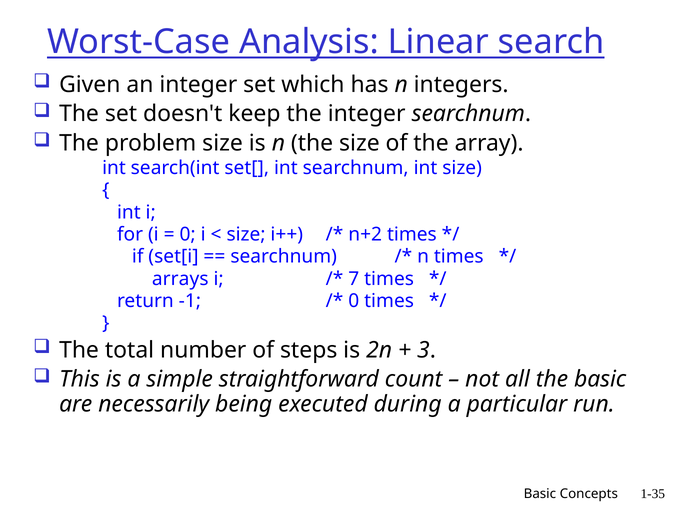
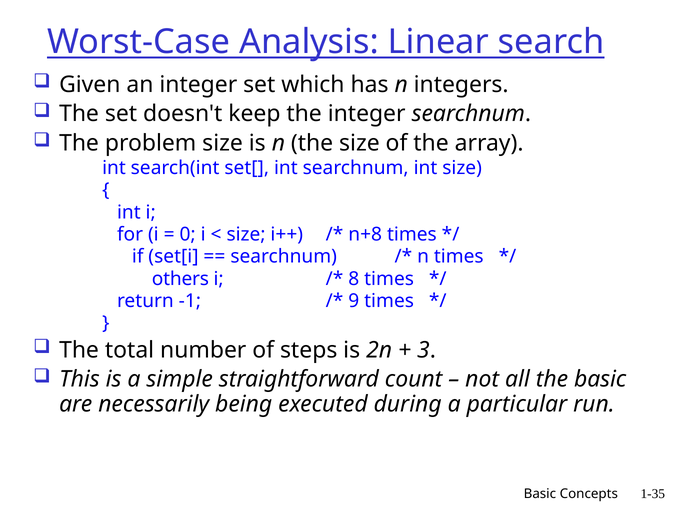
n+2: n+2 -> n+8 (365, 234)
arrays: arrays -> others (180, 279)
7: 7 -> 8 (354, 279)
0: 0 -> 9 (354, 301)
